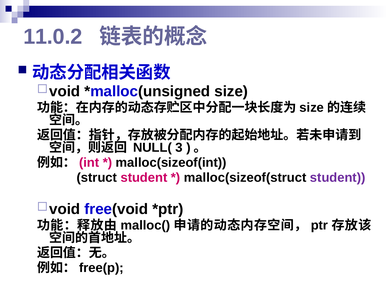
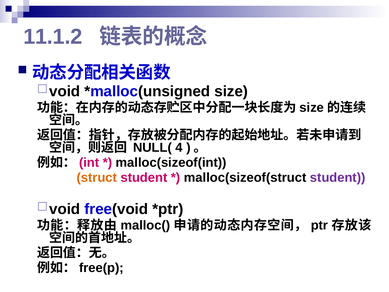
11.0.2: 11.0.2 -> 11.1.2 (53, 37)
3: 3 -> 4 (179, 147)
struct colour: black -> orange (97, 178)
